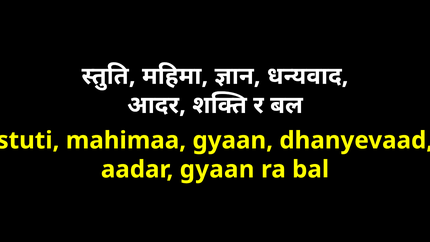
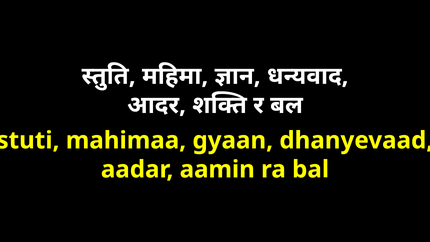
aadar gyaan: gyaan -> aamin (217, 169)
